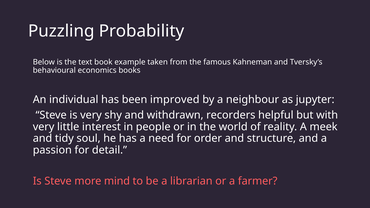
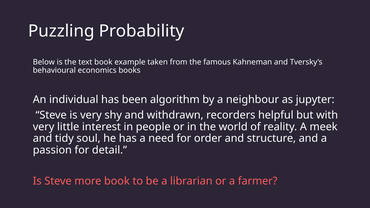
improved: improved -> algorithm (175, 100)
more mind: mind -> book (117, 181)
